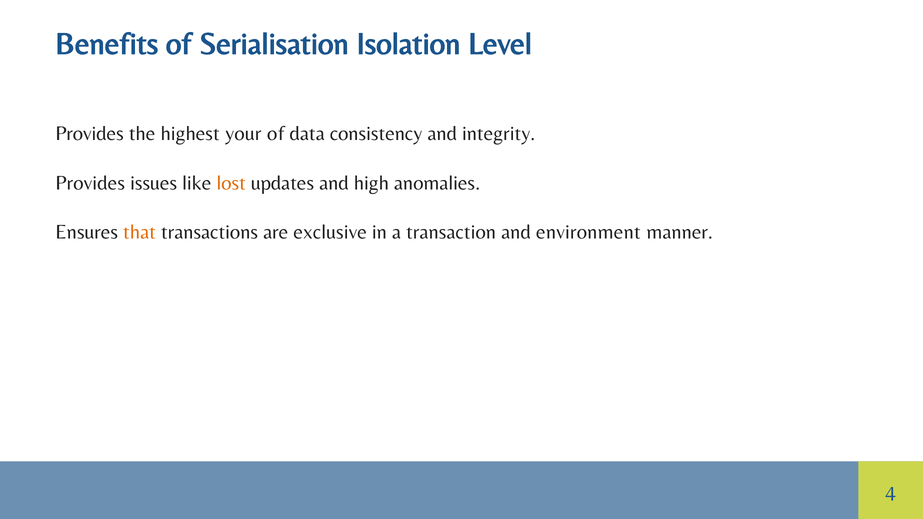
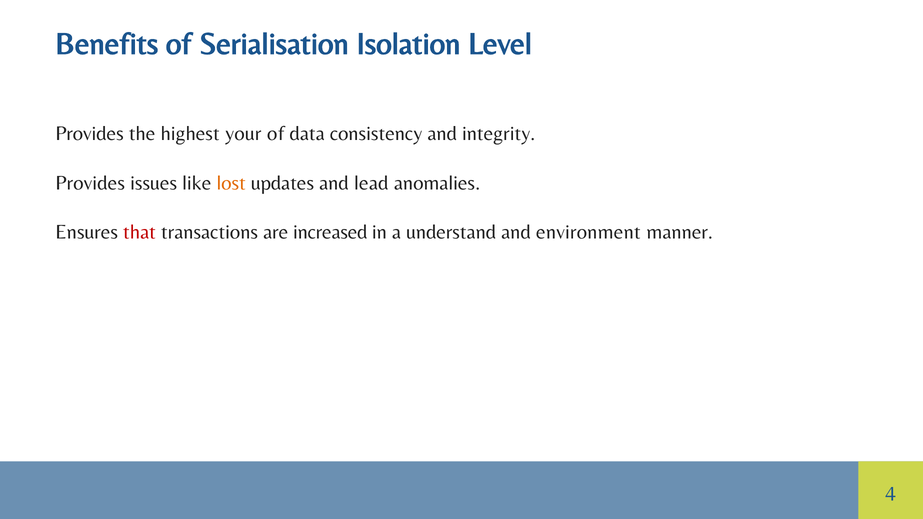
high: high -> lead (371, 183)
that colour: orange -> red (140, 232)
exclusive: exclusive -> increased (330, 232)
transaction: transaction -> understand (451, 232)
